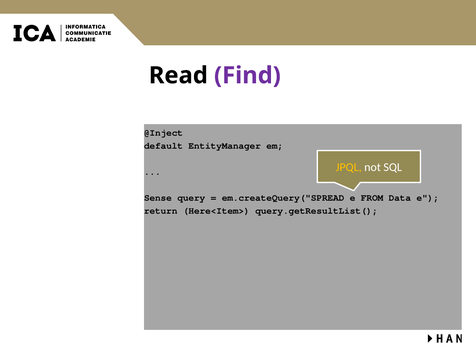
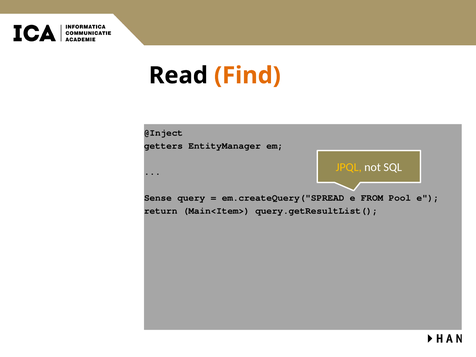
Find colour: purple -> orange (247, 75)
default: default -> getters (163, 146)
Data: Data -> Pool (400, 198)
Here<Item>: Here<Item> -> Main<Item> (216, 211)
